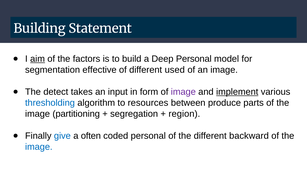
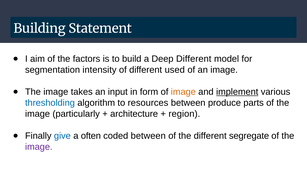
aim underline: present -> none (38, 59)
Deep Personal: Personal -> Different (194, 59)
effective: effective -> intensity (99, 70)
detect: detect -> image (56, 92)
image colour: purple -> orange (183, 92)
partitioning: partitioning -> particularly (76, 114)
segregation: segregation -> architecture (134, 114)
coded personal: personal -> between (148, 136)
backward: backward -> segregate (249, 136)
image colour: blue -> purple (39, 147)
